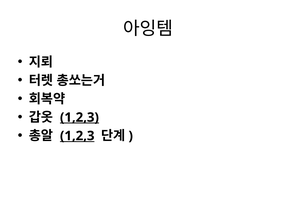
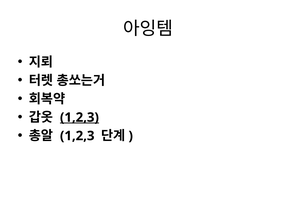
1,2,3 underline: present -> none (77, 136)
